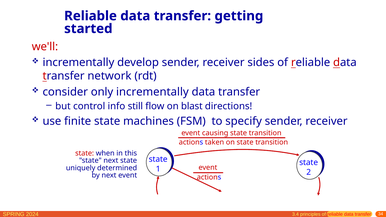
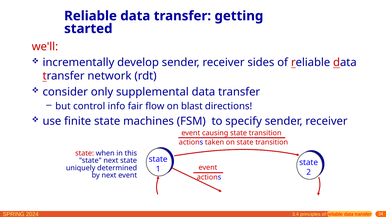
only incrementally: incrementally -> supplemental (152, 92)
still: still -> fair (135, 106)
